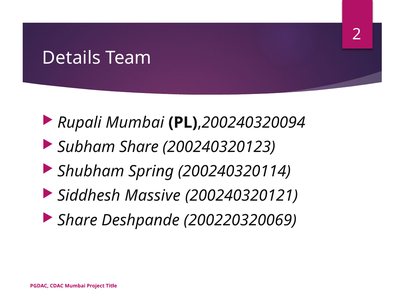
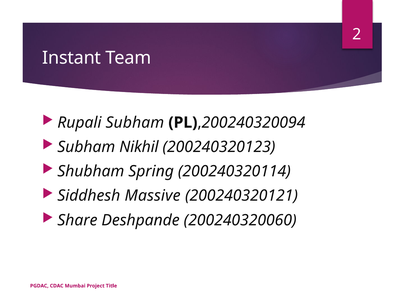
Details: Details -> Instant (72, 58)
Rupali Mumbai: Mumbai -> Subham (135, 122)
Subham Share: Share -> Nikhil (139, 147)
200220320069: 200220320069 -> 200240320060 (240, 220)
